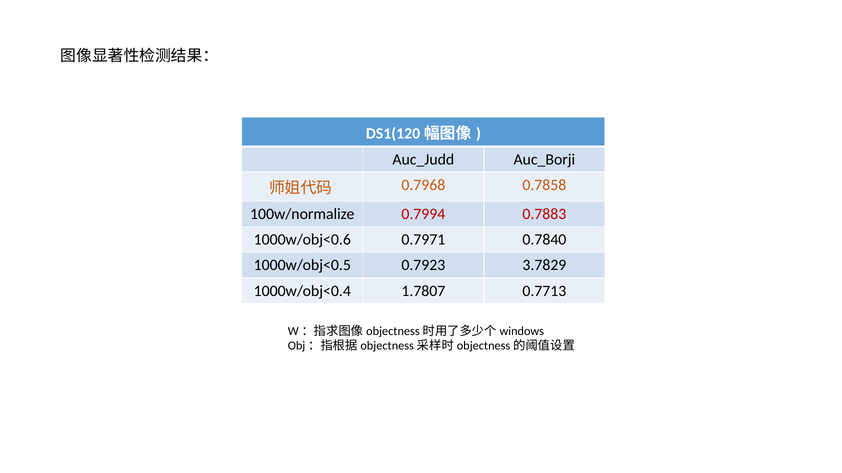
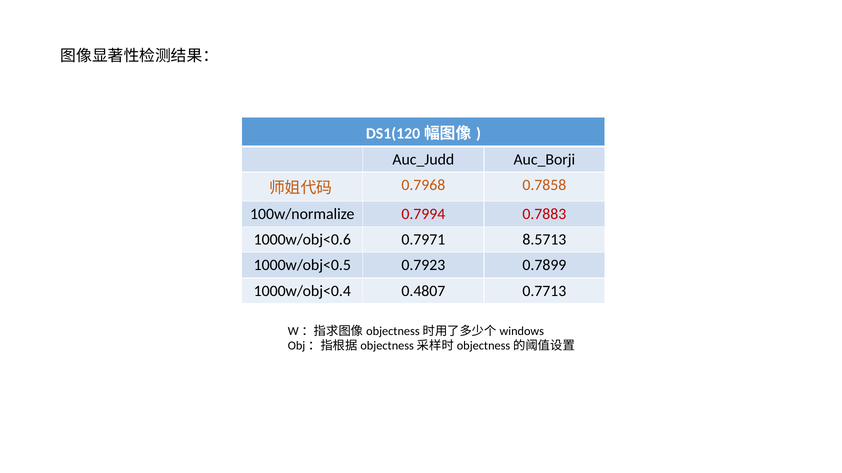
0.7840: 0.7840 -> 8.5713 (544, 240)
3.7829: 3.7829 -> 0.7899 (544, 266)
1.7807: 1.7807 -> 0.4807 (423, 291)
